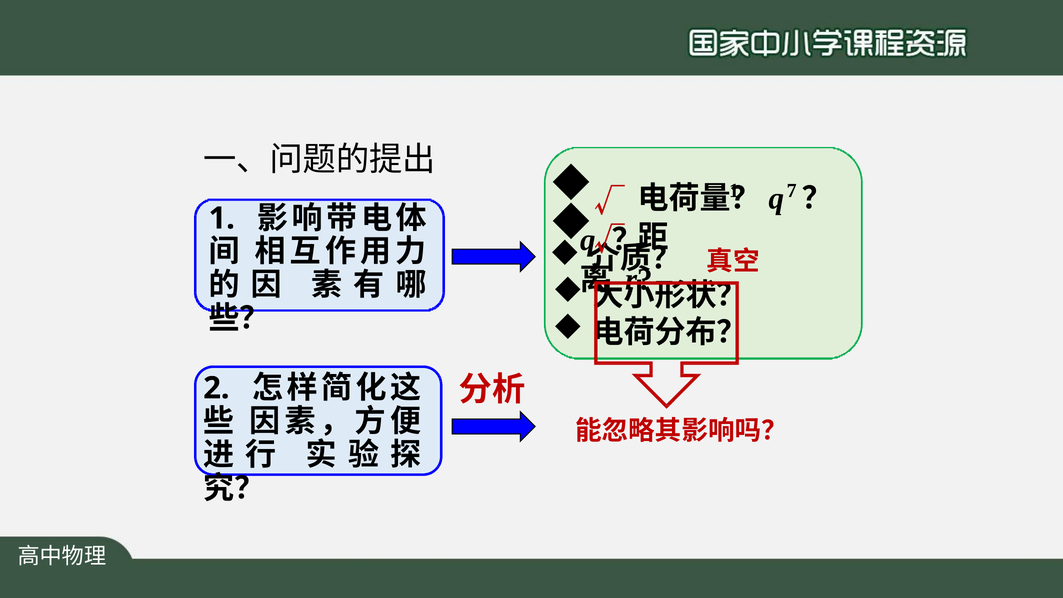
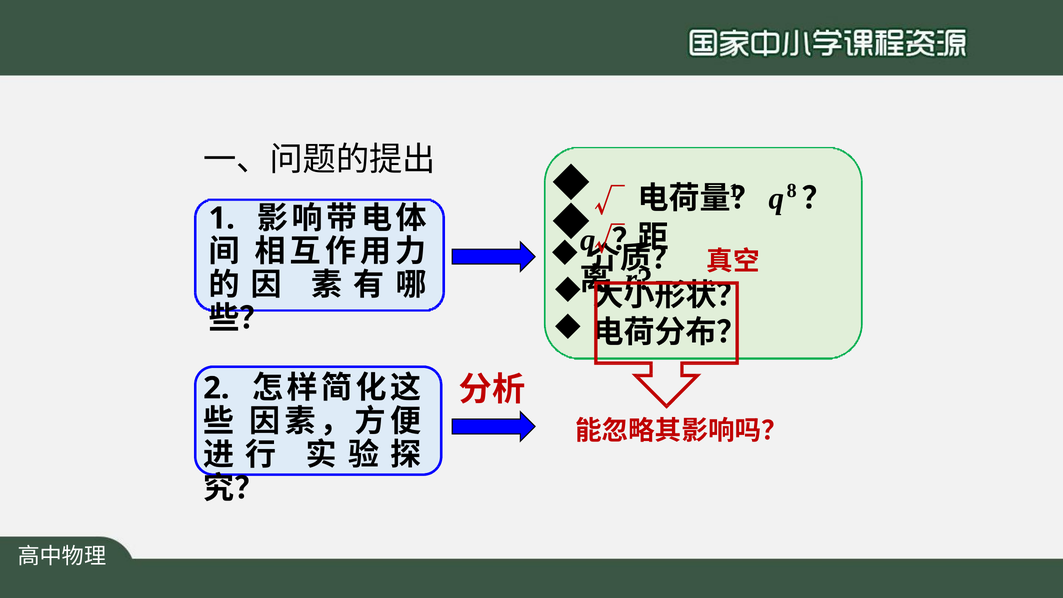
7: 7 -> 8 (792, 191)
